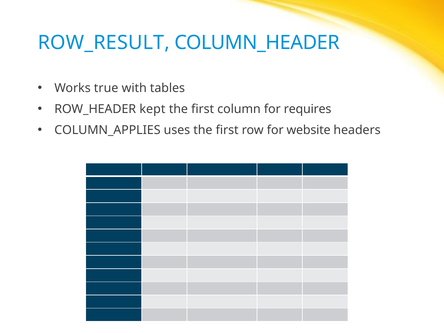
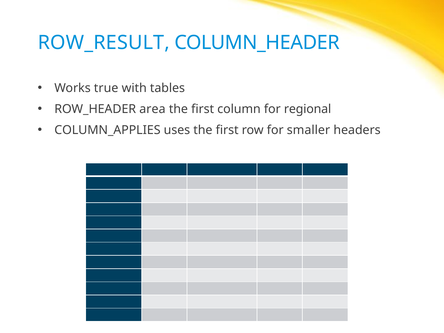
kept: kept -> area (152, 109)
requires: requires -> regional (308, 109)
website: website -> smaller (308, 130)
